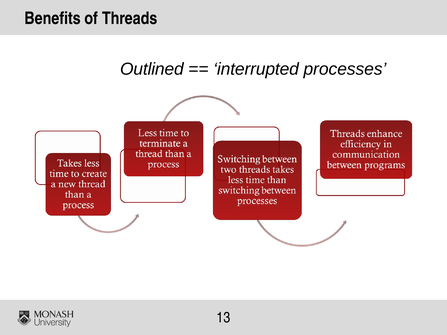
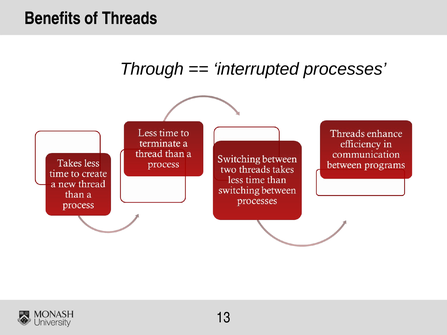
Outlined: Outlined -> Through (152, 69)
